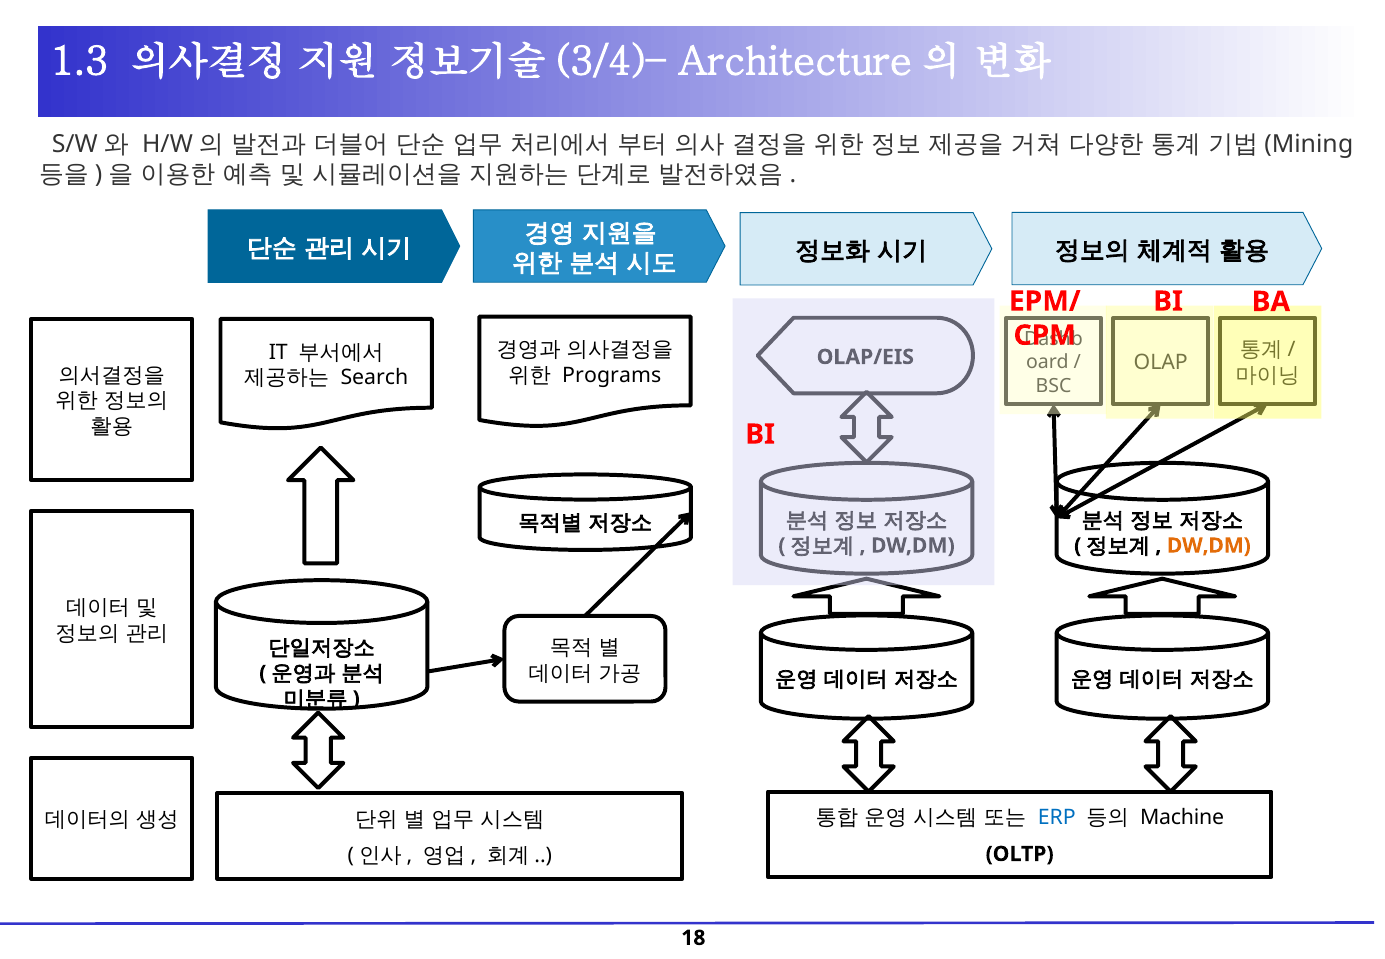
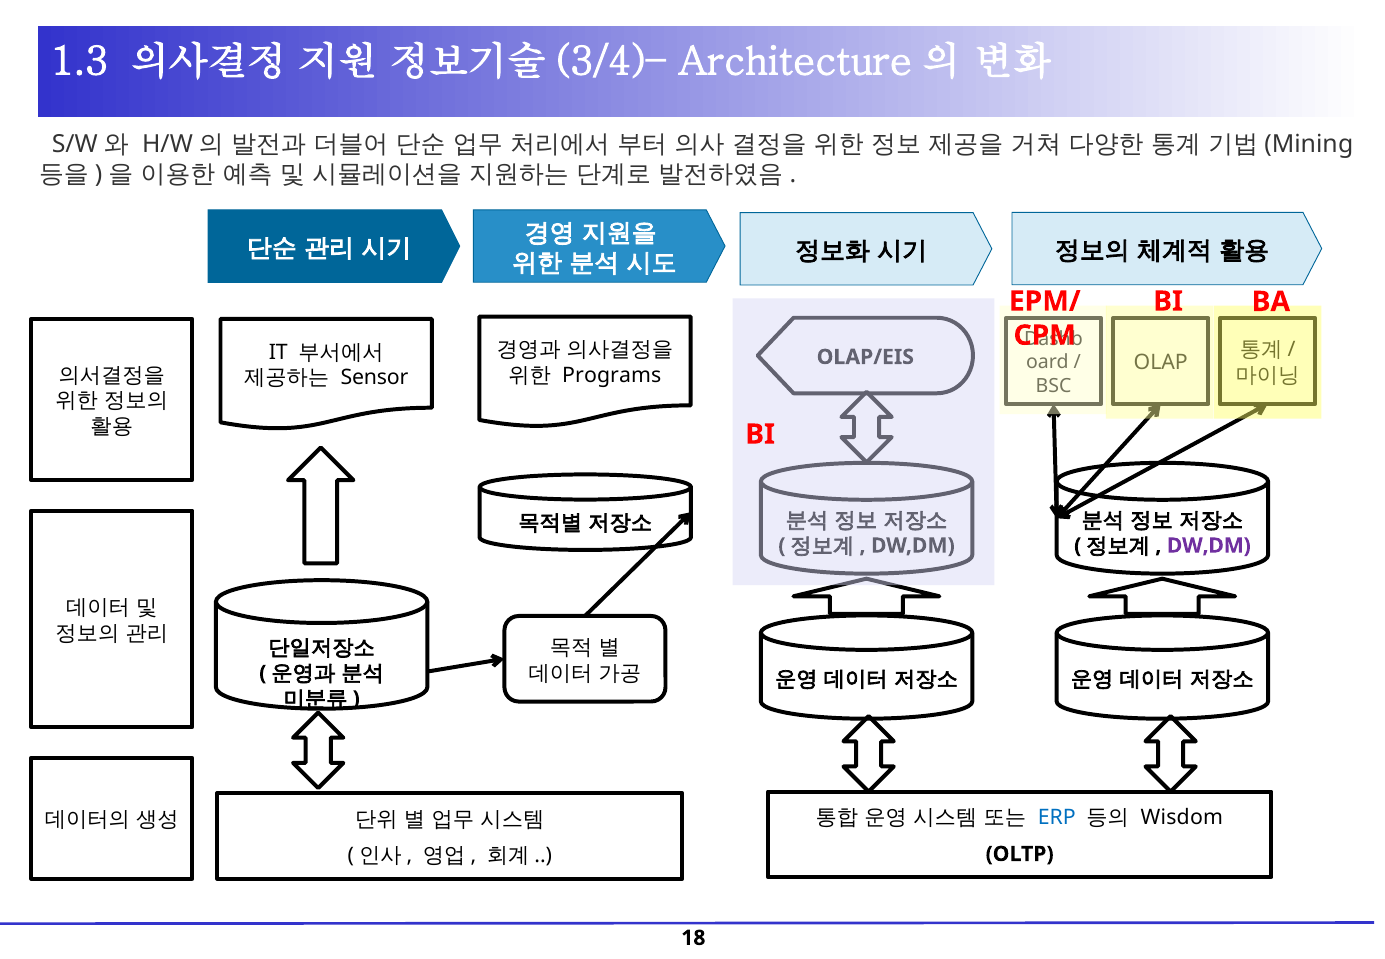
Search: Search -> Sensor (374, 378)
DW,DM colour: orange -> purple (1209, 546)
Machine: Machine -> Wisdom (1182, 818)
